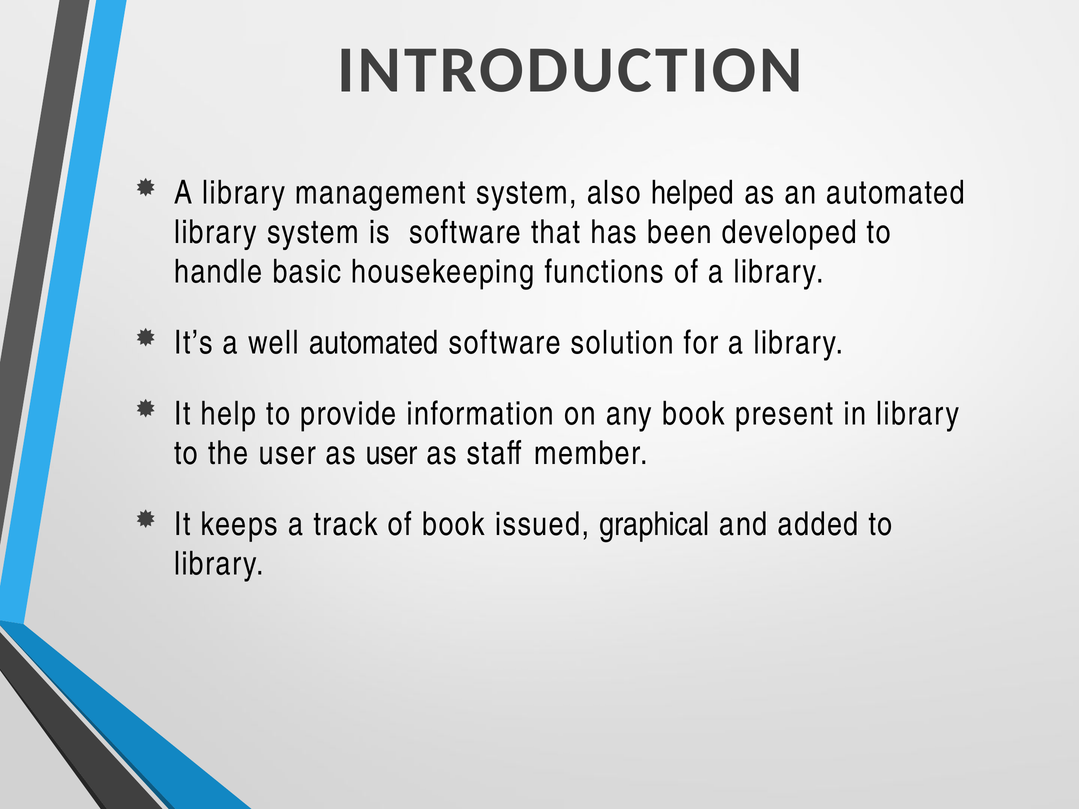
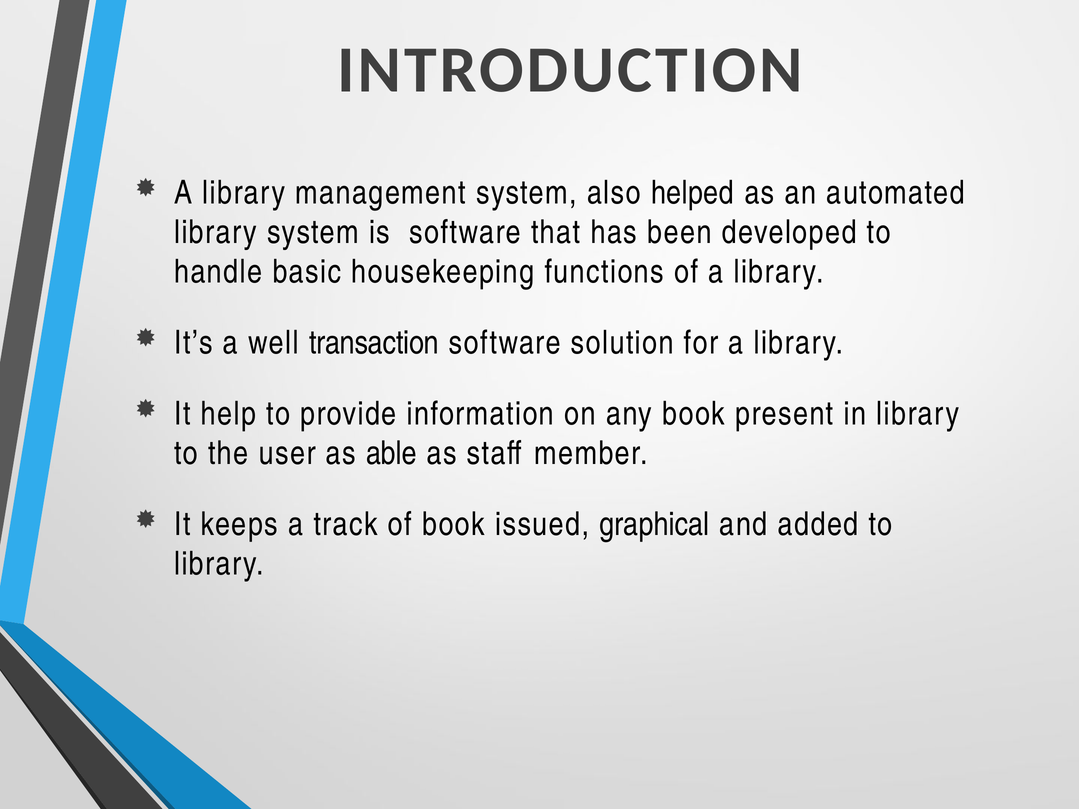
well automated: automated -> transaction (374, 343)
as user: user -> able (391, 454)
